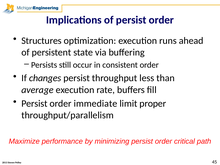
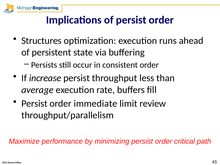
changes: changes -> increase (45, 78)
proper: proper -> review (153, 103)
